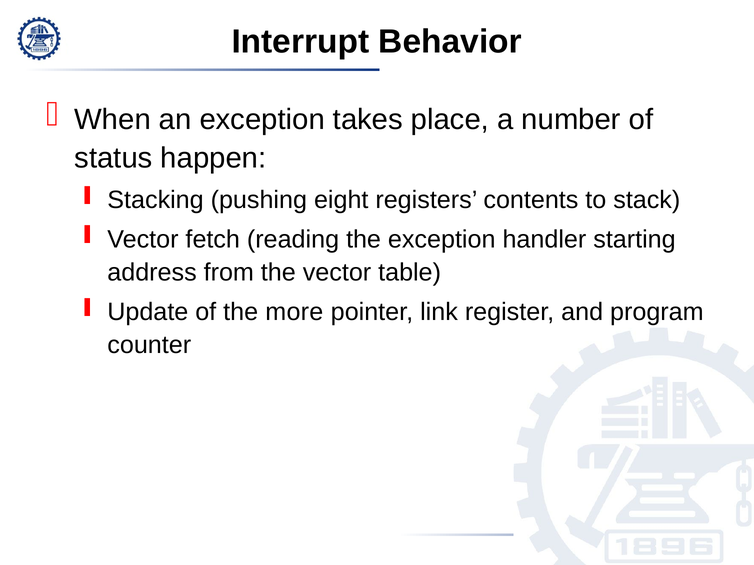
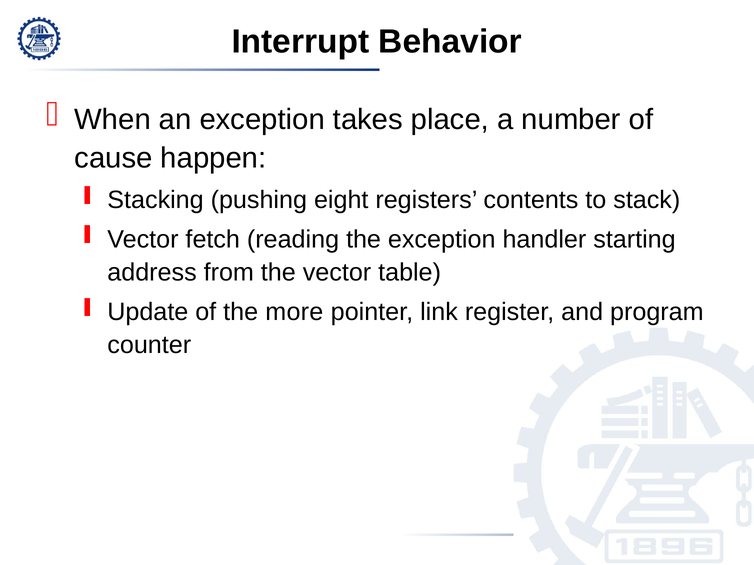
status: status -> cause (113, 158)
